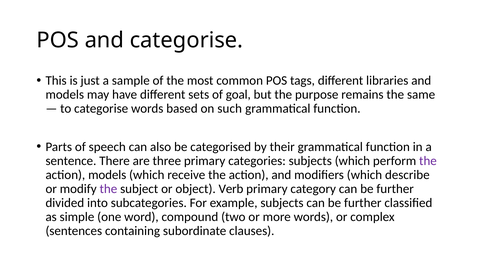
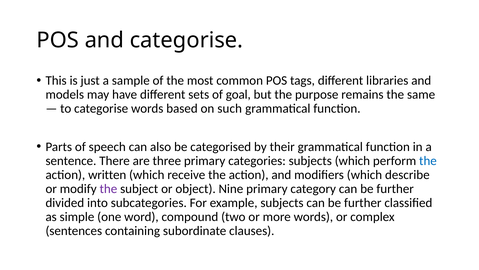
the colour: purple -> blue (428, 160)
action models: models -> written (107, 174)
Verb: Verb -> Nine (231, 188)
